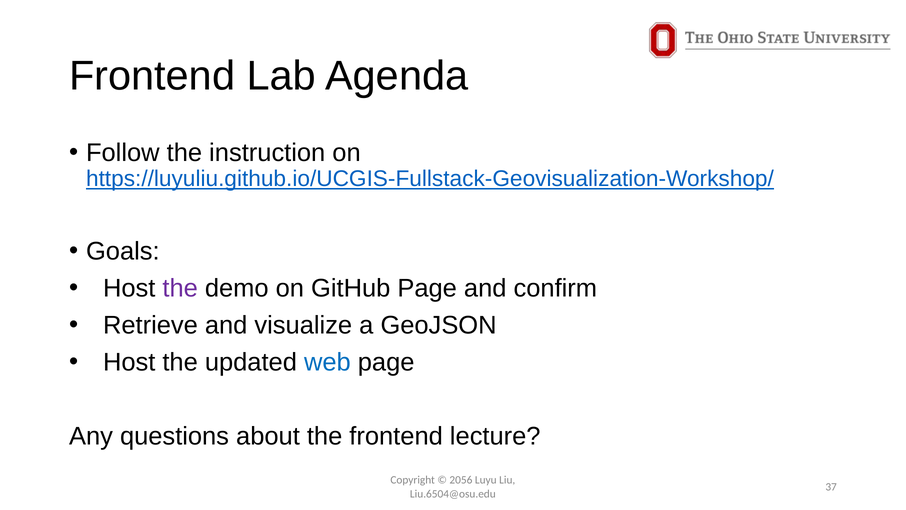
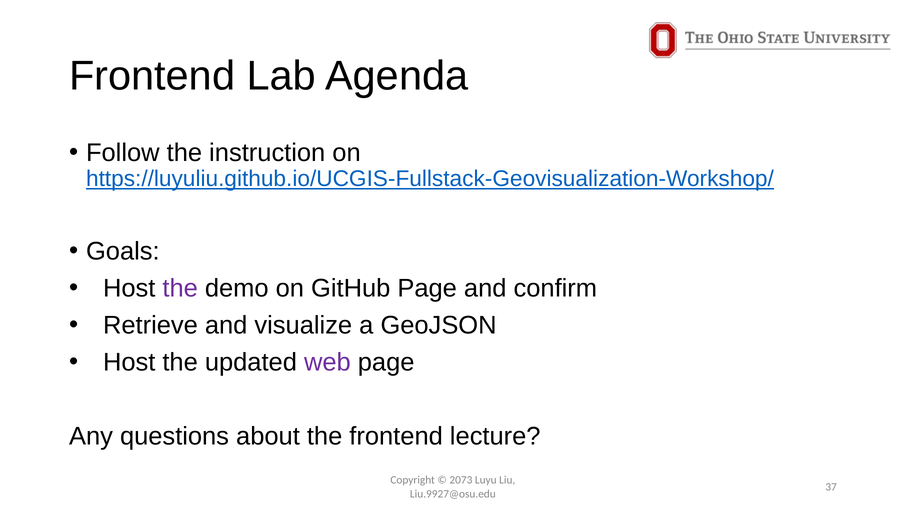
web colour: blue -> purple (327, 362)
2056: 2056 -> 2073 (461, 480)
Liu.6504@osu.edu: Liu.6504@osu.edu -> Liu.9927@osu.edu (453, 493)
